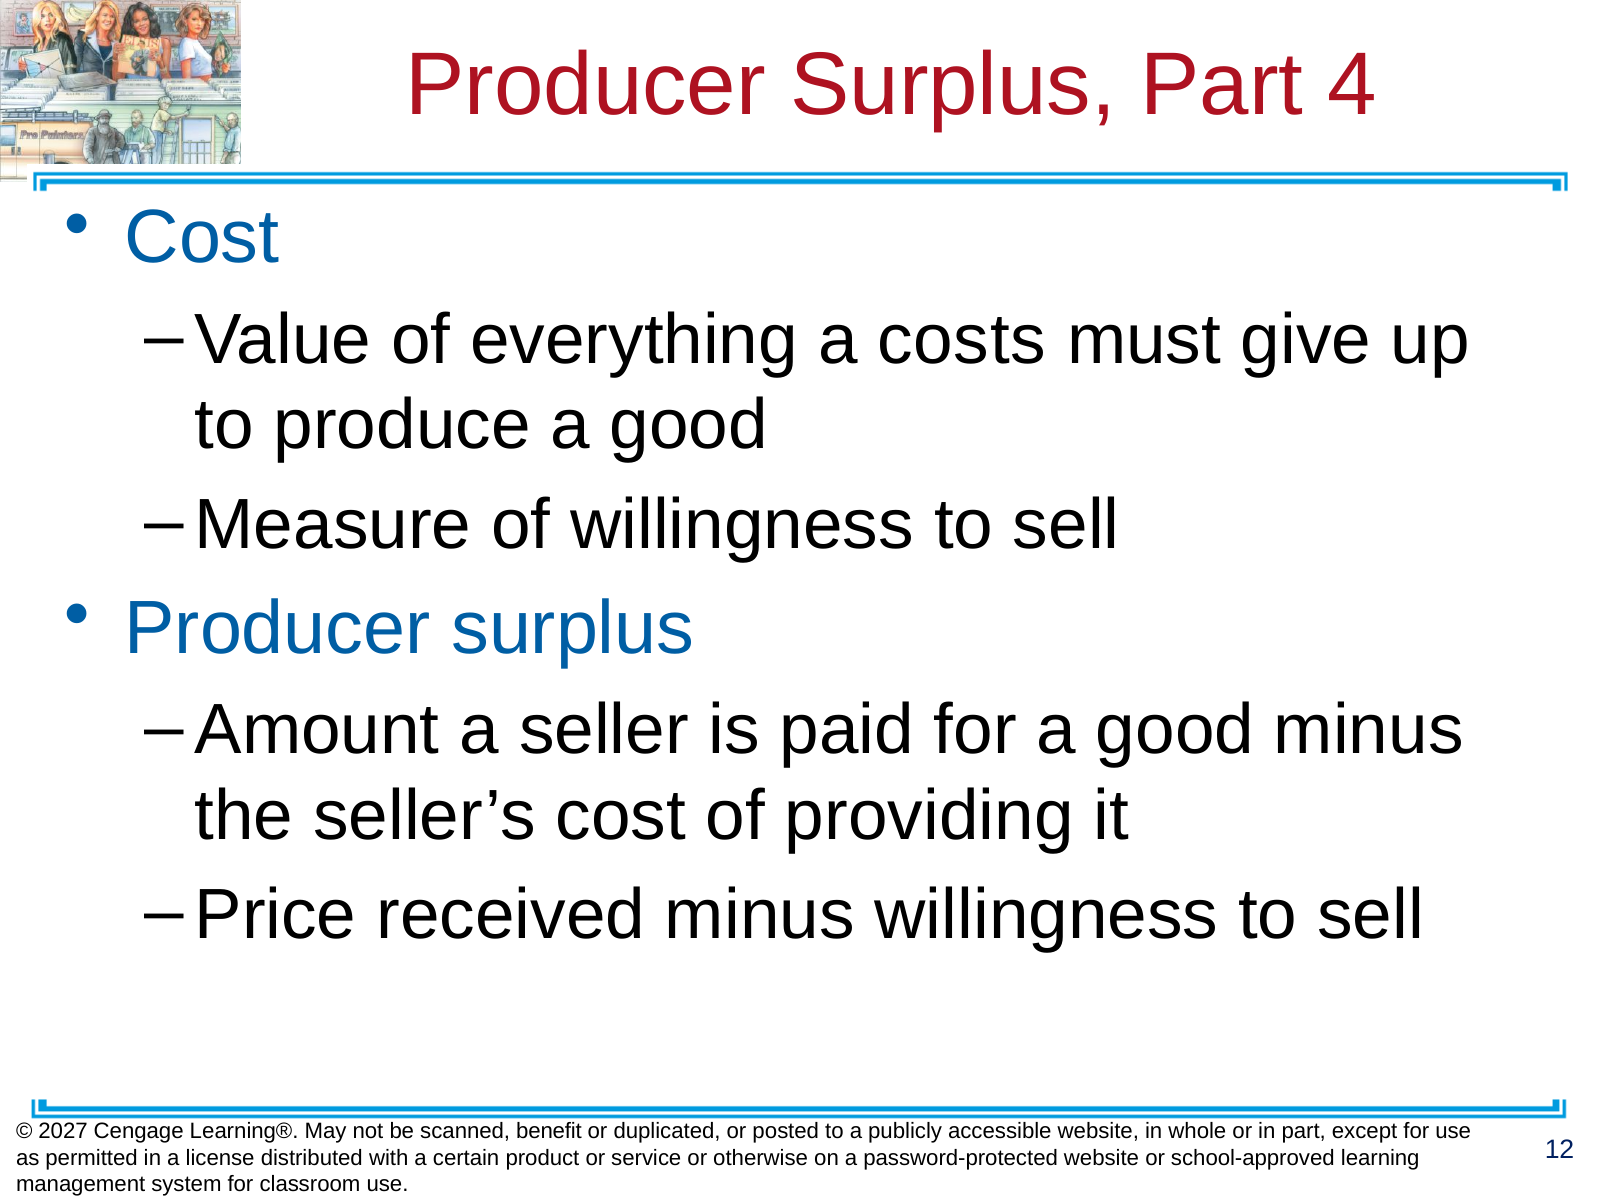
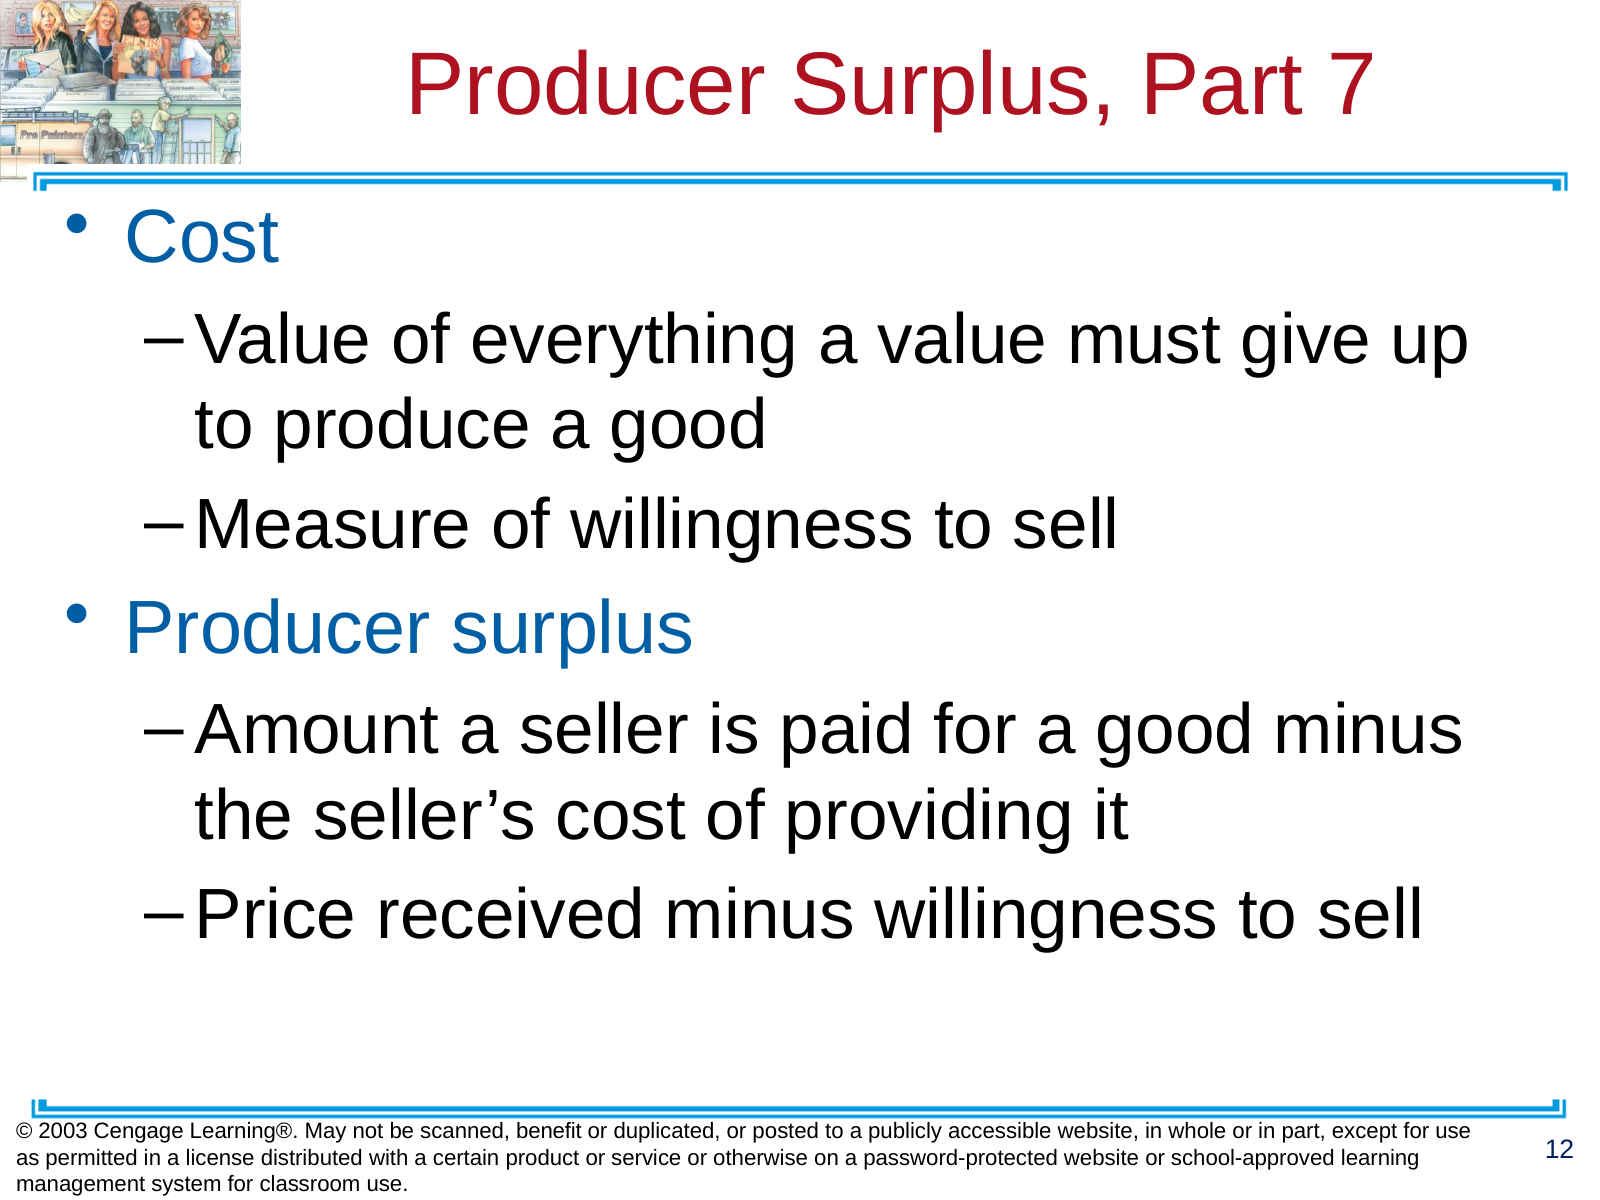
4: 4 -> 7 (1353, 85)
a costs: costs -> value (962, 340)
2027: 2027 -> 2003 (63, 1131)
